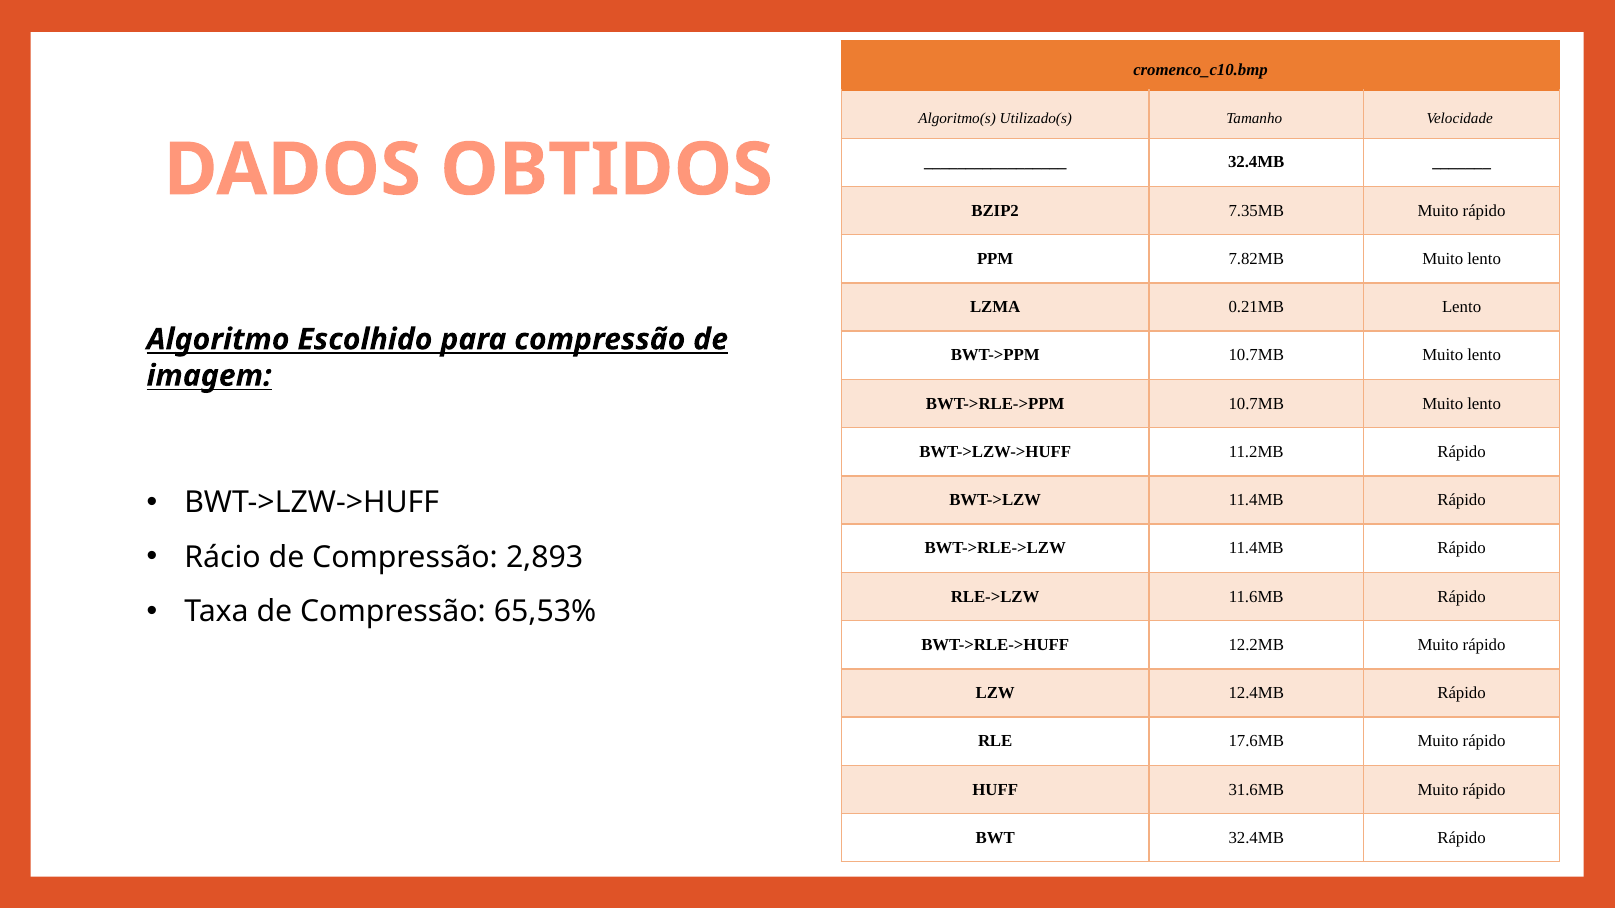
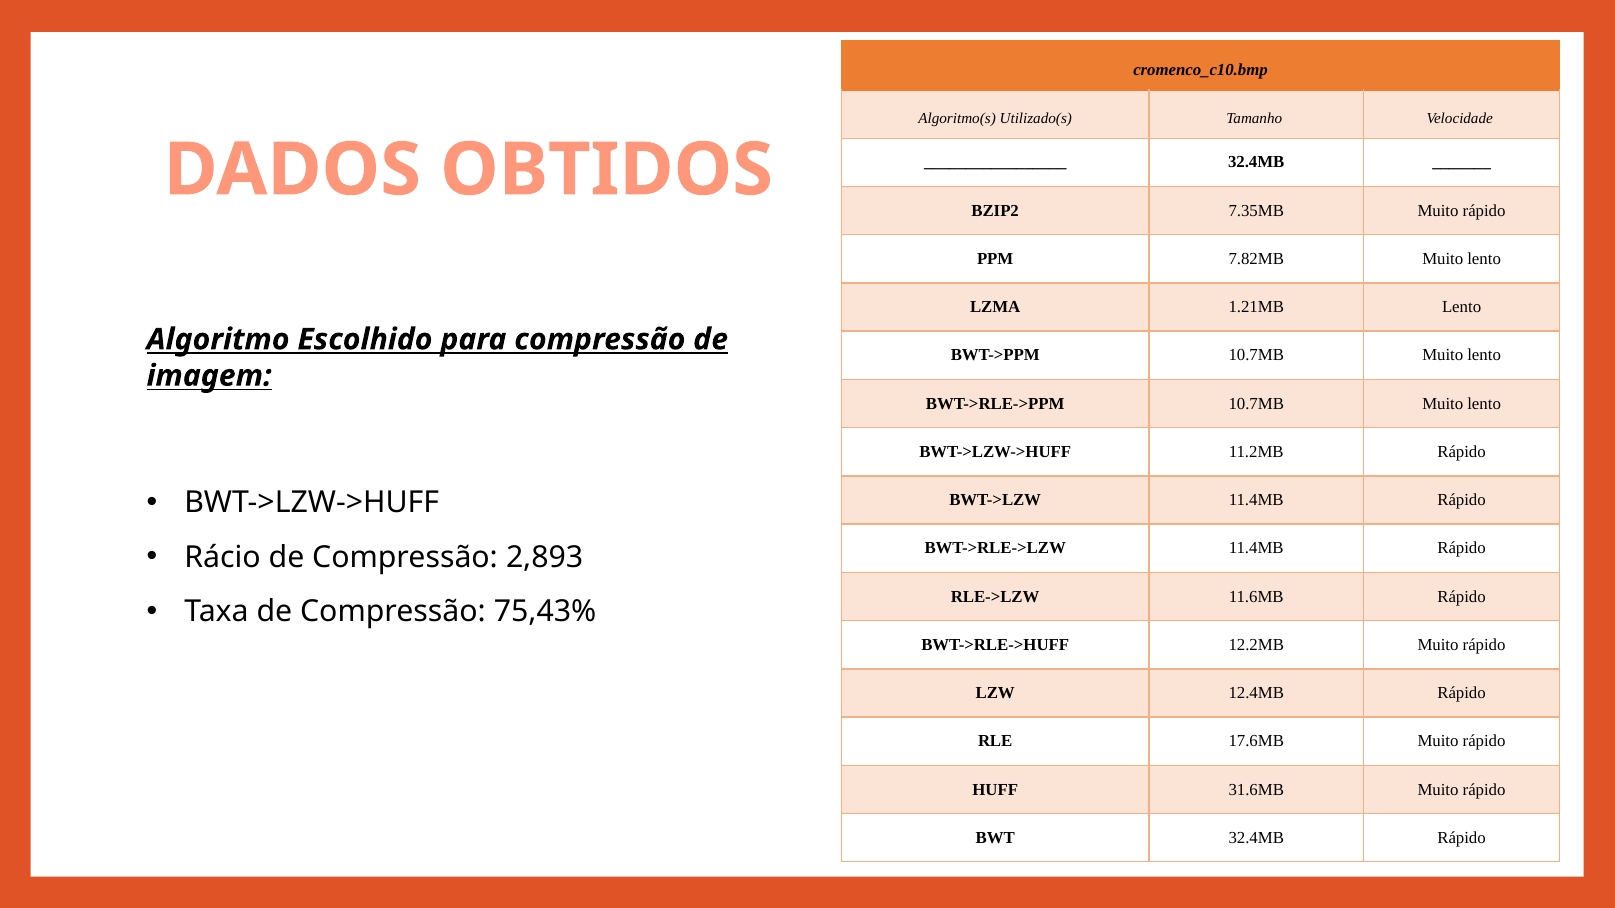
0.21MB: 0.21MB -> 1.21MB (1256, 307)
65,53%: 65,53% -> 75,43% (545, 612)
